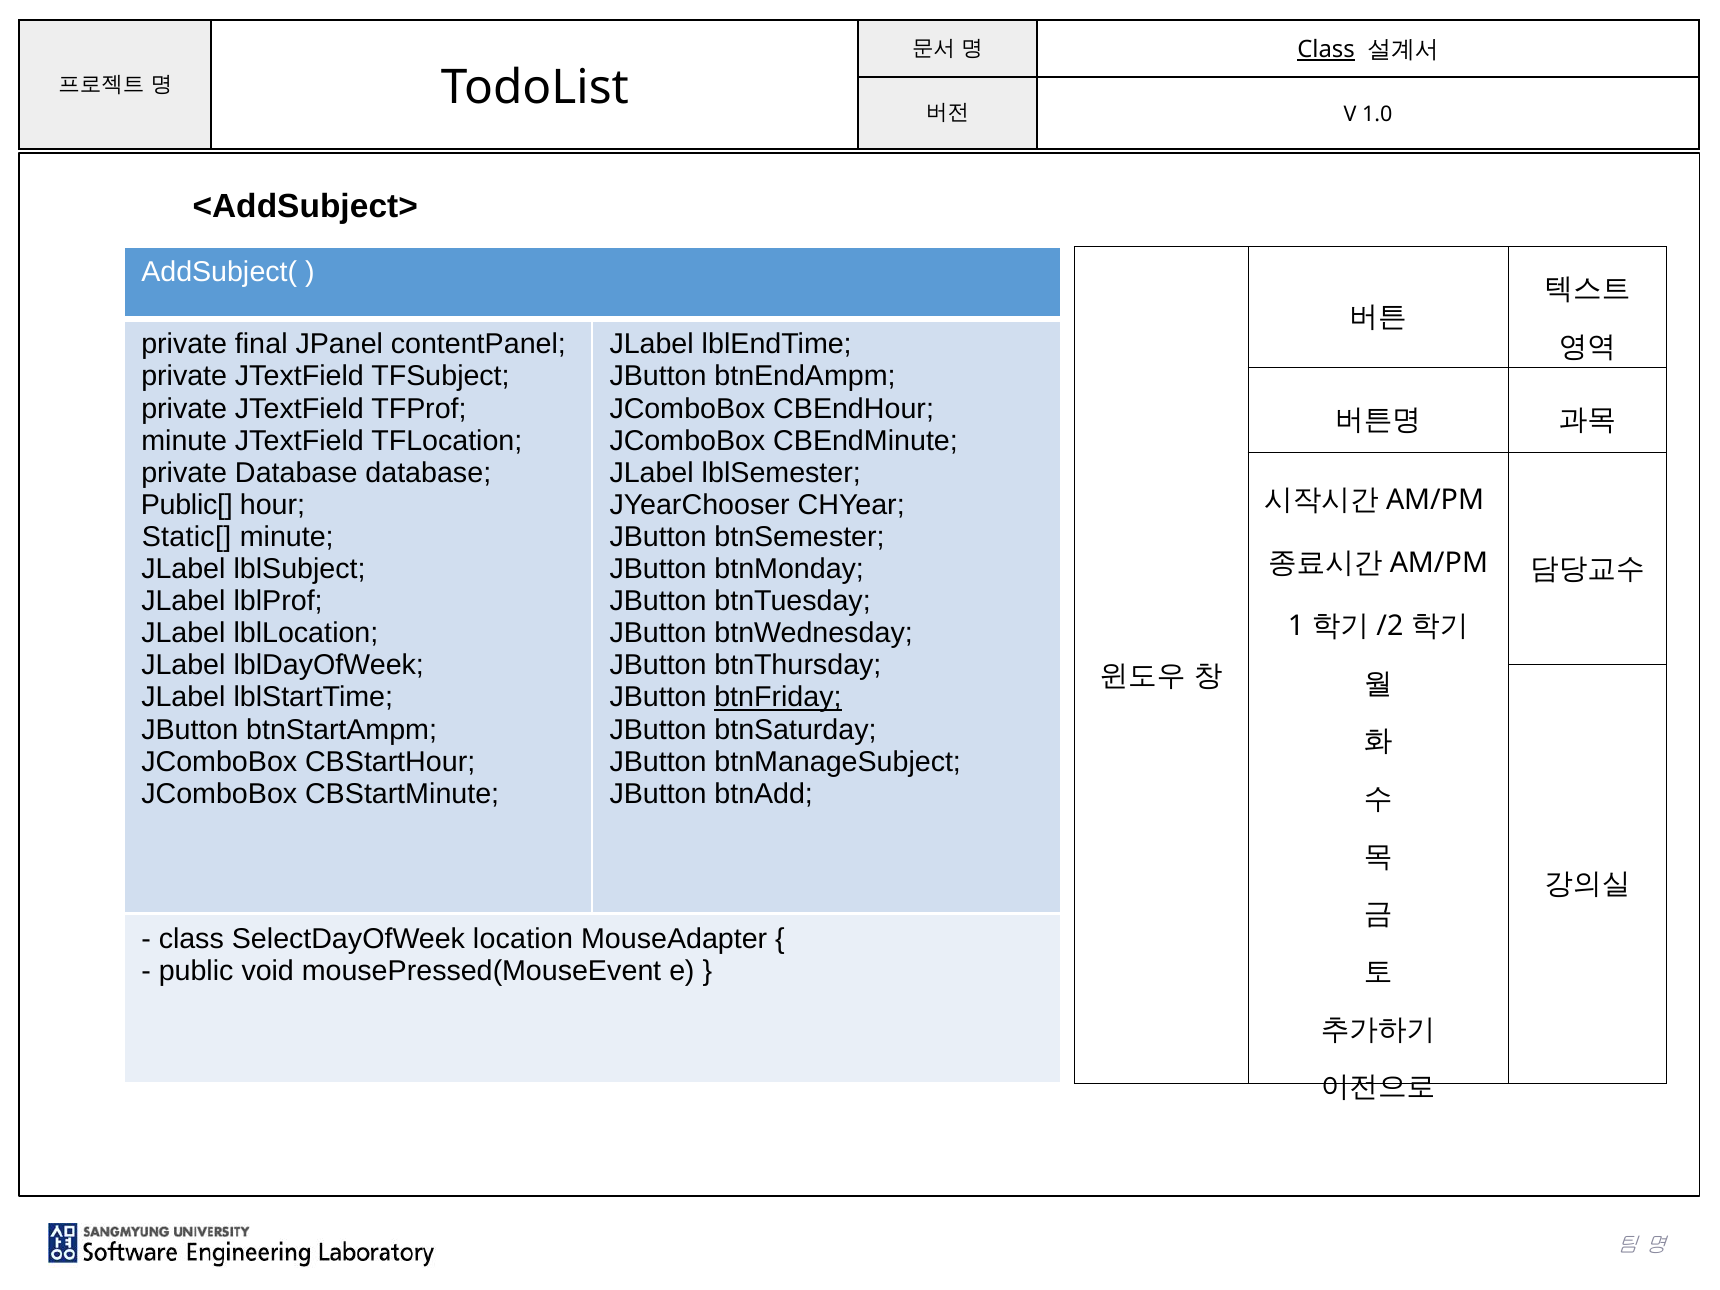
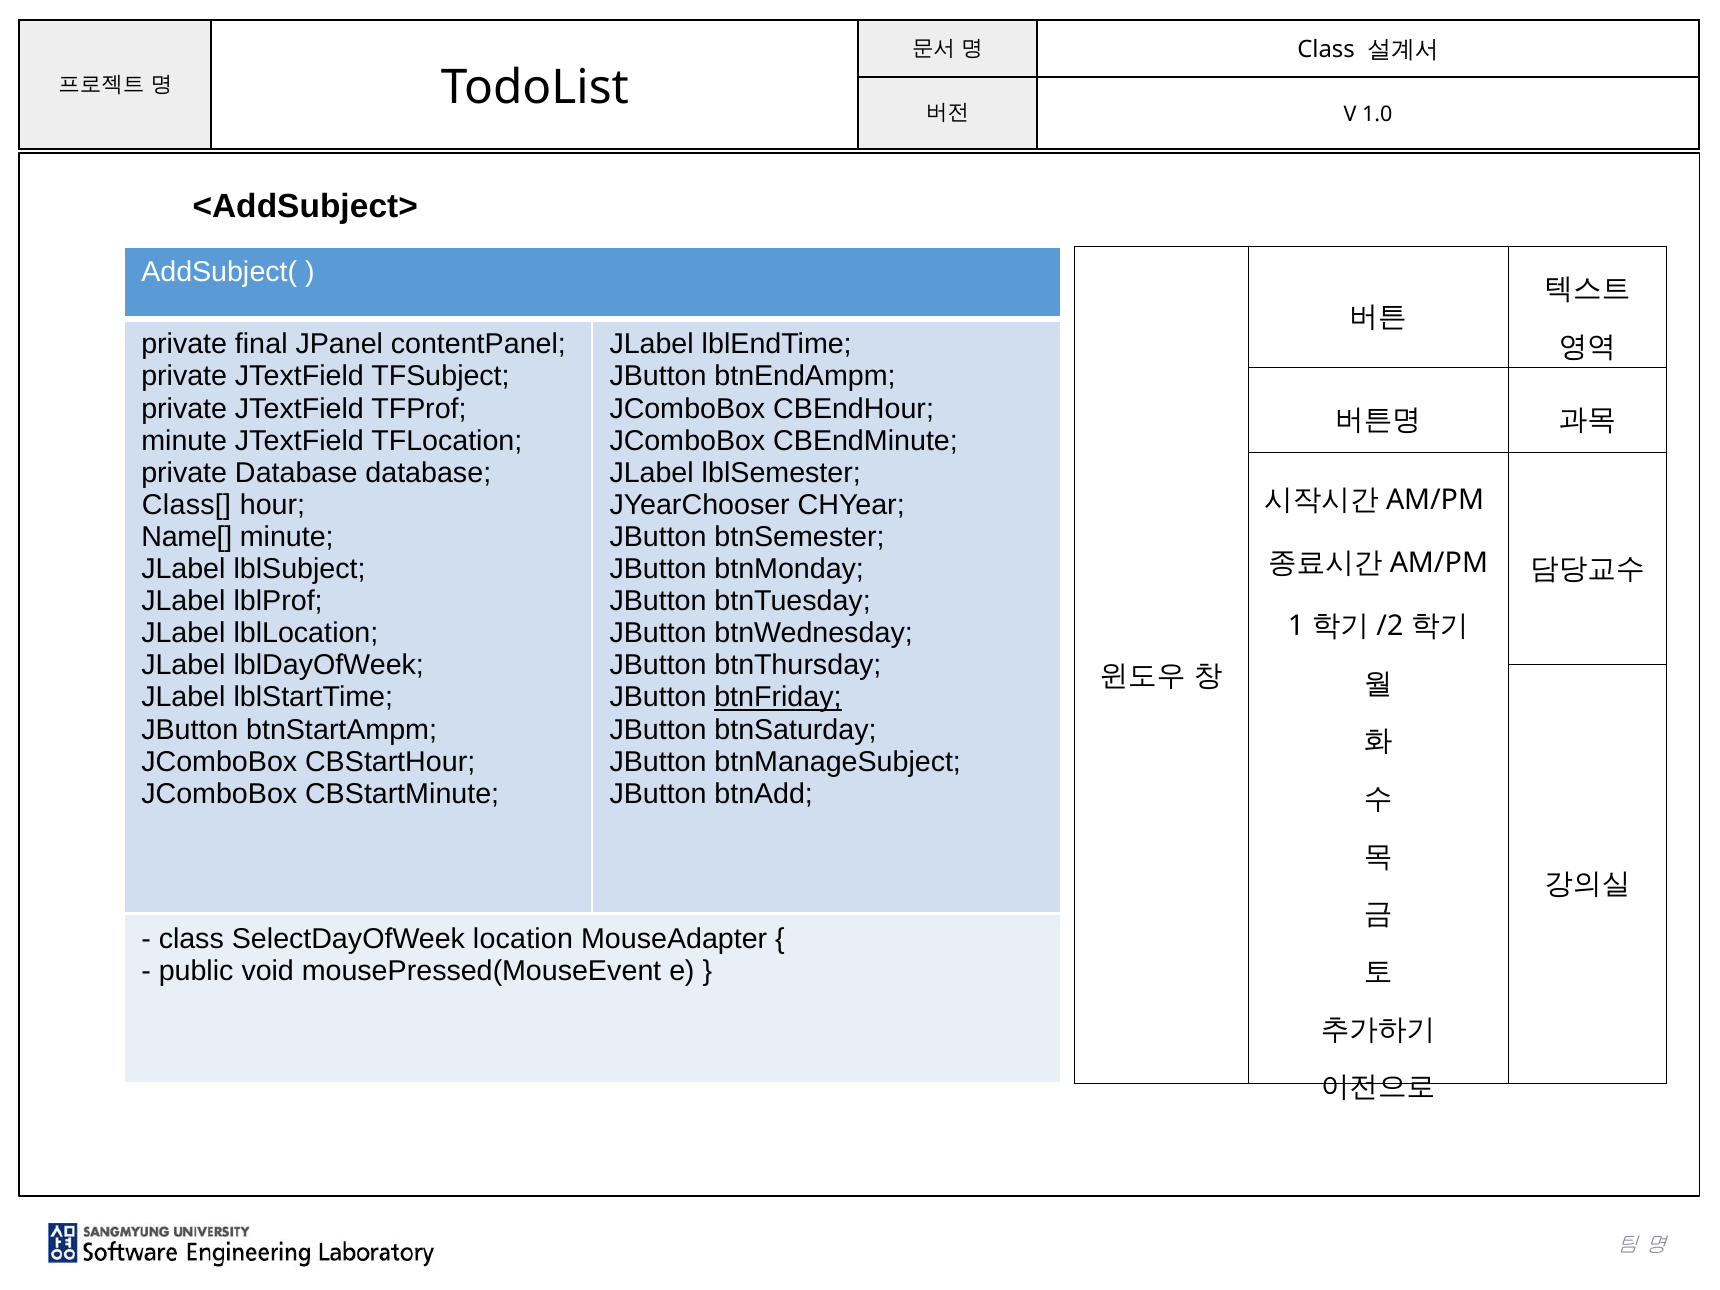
Class underline: present -> none (1326, 50)
Public[: Public[ -> Class[ (187, 505)
Static[: Static[ -> Name[ (187, 537)
